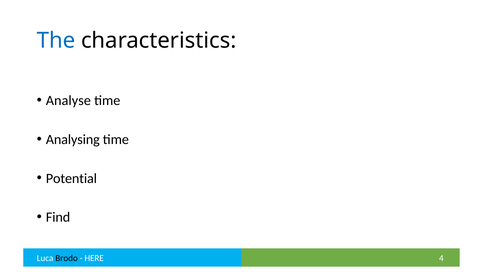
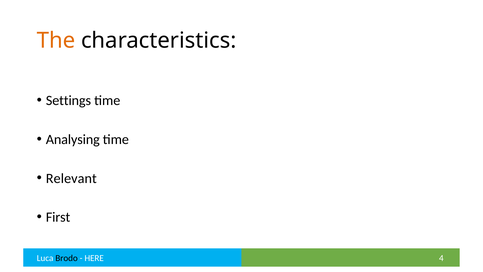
The colour: blue -> orange (56, 41)
Analyse: Analyse -> Settings (68, 100)
Potential: Potential -> Relevant (71, 178)
Find: Find -> First (58, 217)
